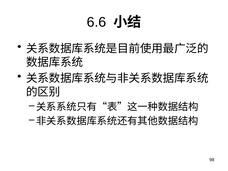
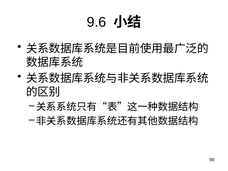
6.6: 6.6 -> 9.6 (96, 22)
